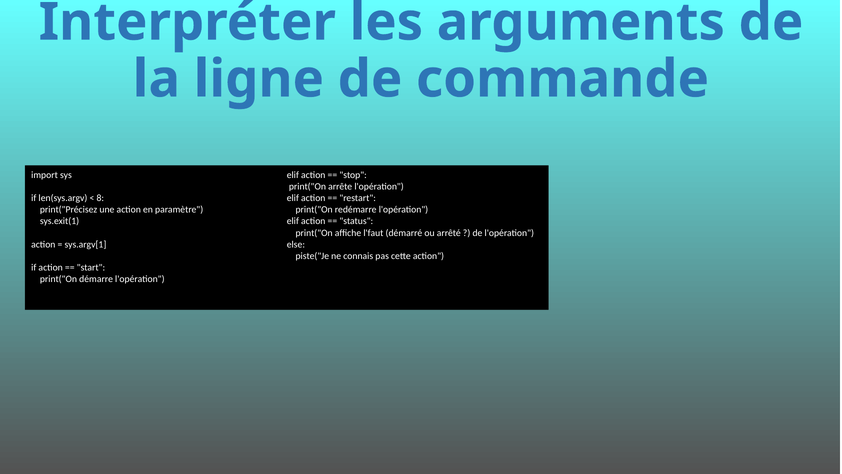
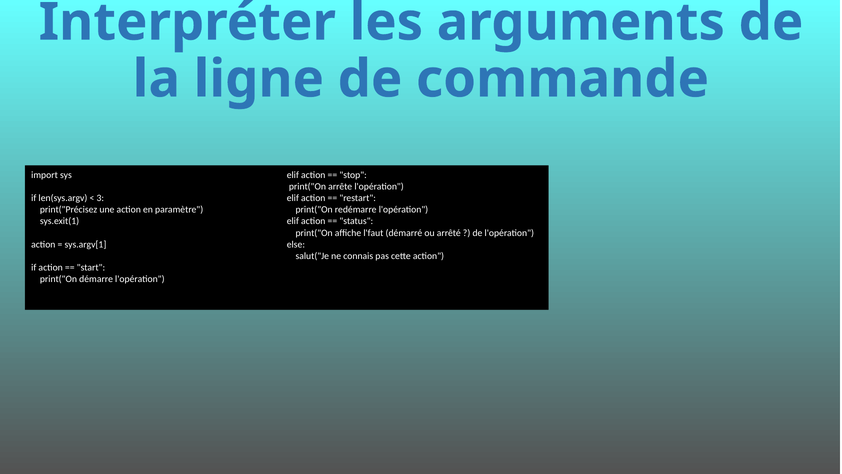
8: 8 -> 3 (100, 198)
piste("Je: piste("Je -> salut("Je (312, 256)
